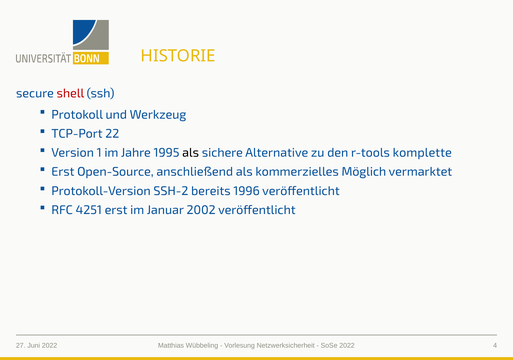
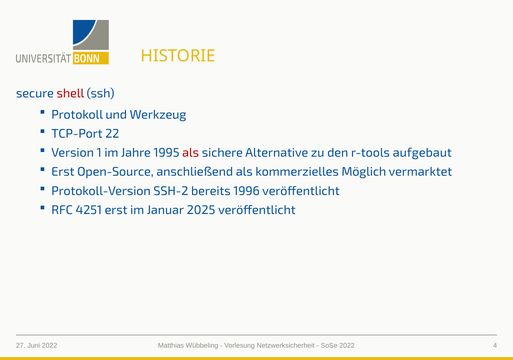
als colour: black -> red (191, 153)
komplette: komplette -> aufgebaut (422, 153)
2002: 2002 -> 2025 (201, 210)
